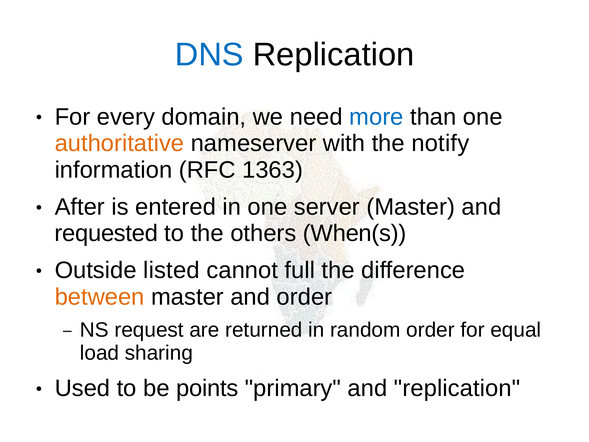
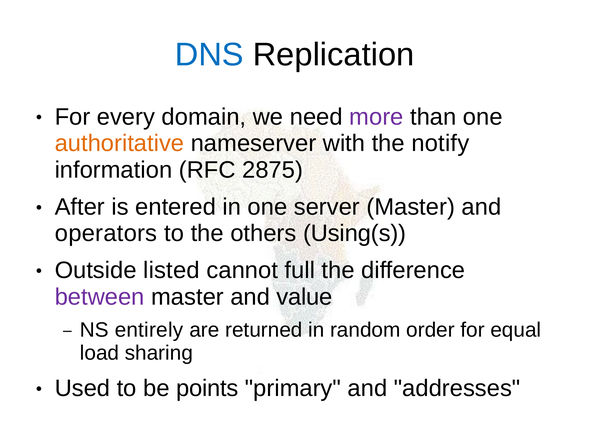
more colour: blue -> purple (376, 117)
1363: 1363 -> 2875 (273, 170)
requested: requested -> operators (106, 233)
When(s: When(s -> Using(s (355, 233)
between colour: orange -> purple (100, 297)
and order: order -> value (305, 297)
request: request -> entirely (149, 330)
and replication: replication -> addresses (457, 388)
